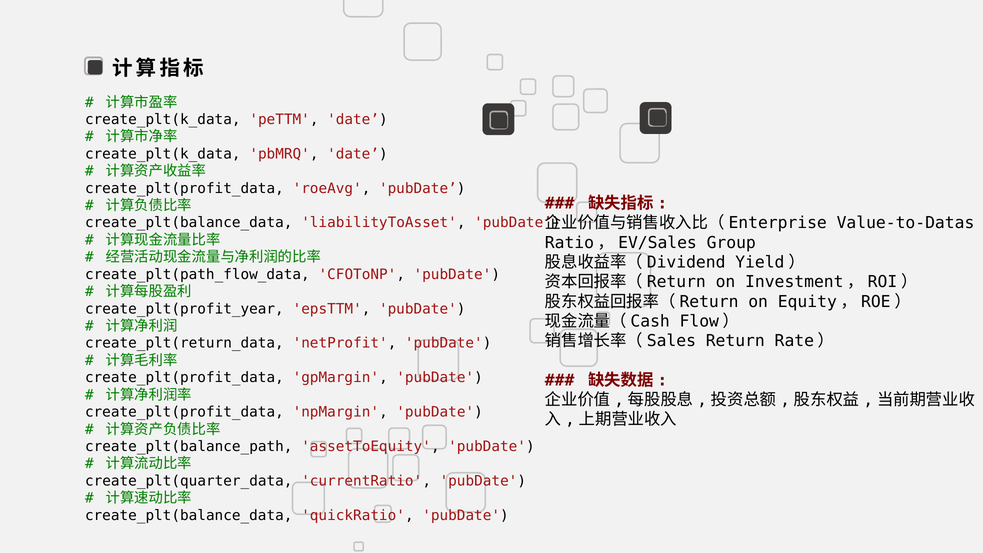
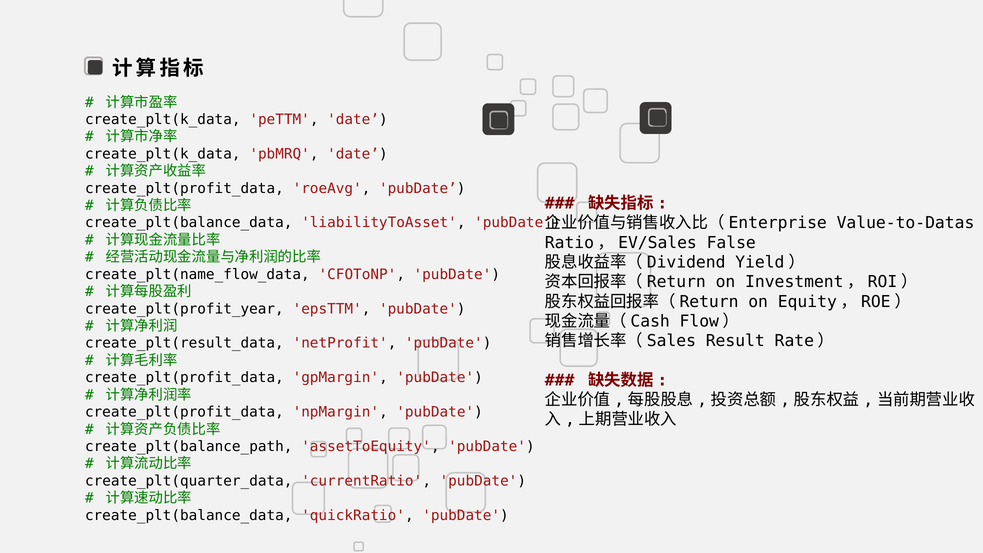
Group: Group -> False (731, 243)
create_plt(path_flow_data: create_plt(path_flow_data -> create_plt(name_flow_data (197, 274)
Return: Return -> Result (735, 341)
create_plt(return_data: create_plt(return_data -> create_plt(result_data (184, 343)
